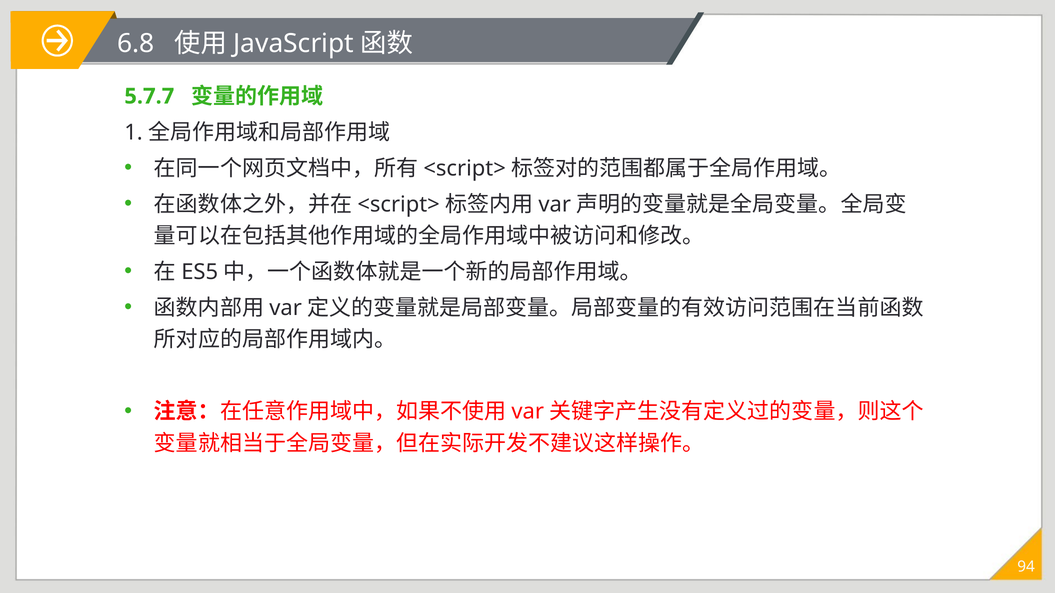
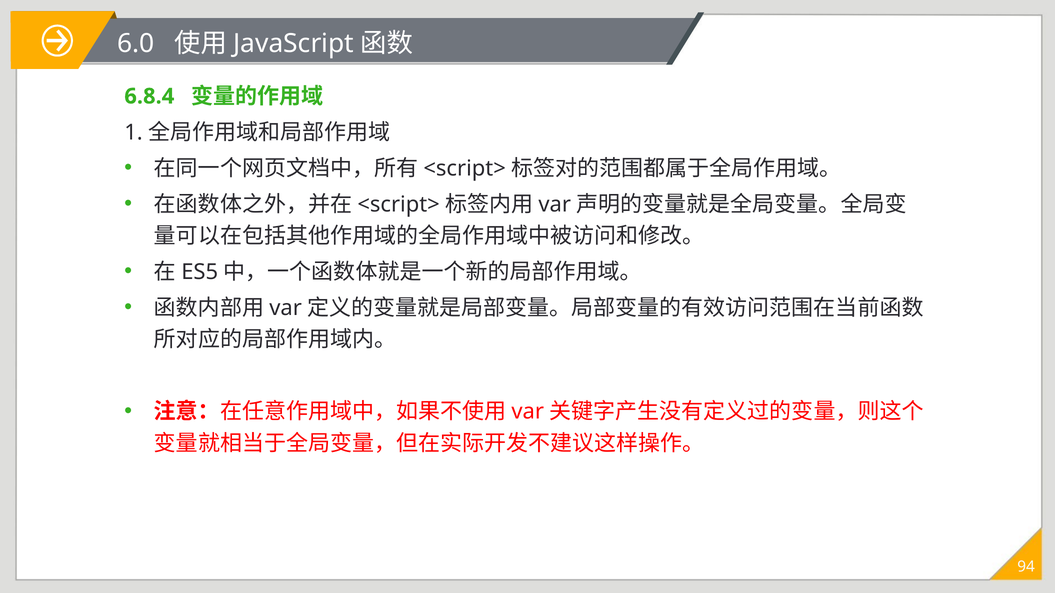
6.8: 6.8 -> 6.0 (136, 43)
5.7.7: 5.7.7 -> 6.8.4 (149, 96)
